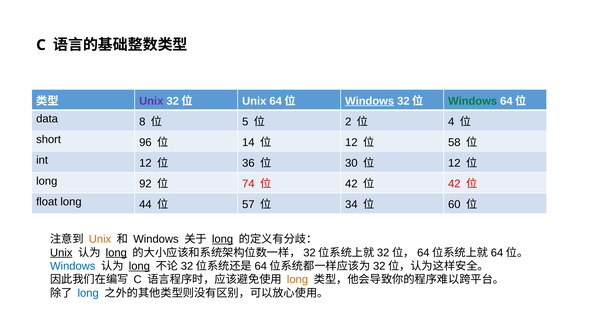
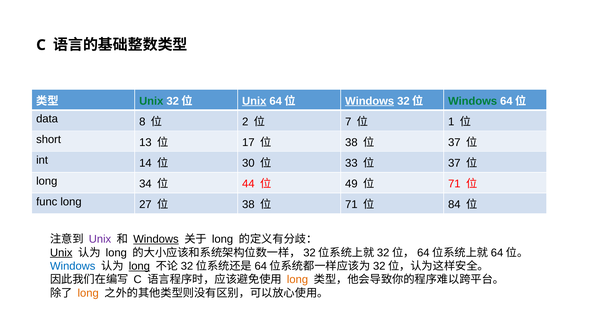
Unix colour: purple -> green (151, 101)
Unix underline: none -> present (254, 101)
5: 5 -> 2 (245, 122)
2: 2 -> 7 (348, 122)
4: 4 -> 1 (451, 122)
96: 96 -> 13 (145, 142)
14: 14 -> 17 (248, 142)
12: 12 -> 38 (351, 142)
58: 58 -> 37 (454, 142)
int 12: 12 -> 14 (145, 163)
36: 36 -> 30 (248, 163)
30: 30 -> 33 (351, 163)
12: 12 -> 37 (454, 163)
92: 92 -> 34 (145, 184)
74: 74 -> 44 (248, 184)
42: 42 -> 49 (351, 184)
42: 42 -> 71 (454, 184)
float: float -> func (47, 202)
44: 44 -> 27 (145, 204)
57: 57 -> 38 (248, 204)
34: 34 -> 71 (351, 204)
60: 60 -> 84 (454, 204)
Unix colour: orange -> purple (100, 239)
Windows underline: none -> present (156, 239)
long underline: present -> none (223, 239)
long underline: present -> none (116, 253)
long colour: blue -> orange (88, 293)
